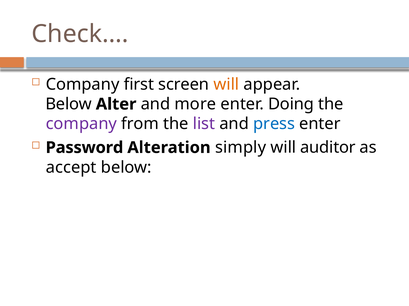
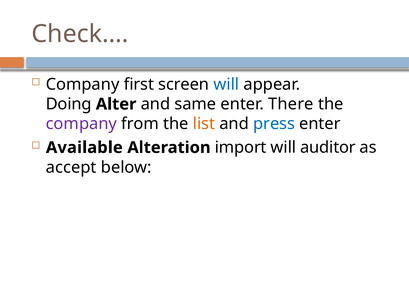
will colour: orange -> blue (226, 85)
Below: Below -> Doing (69, 104)
more: more -> same (195, 104)
Doing: Doing -> There (291, 104)
list colour: purple -> orange (204, 124)
Password: Password -> Available (84, 148)
simply: simply -> import (241, 148)
